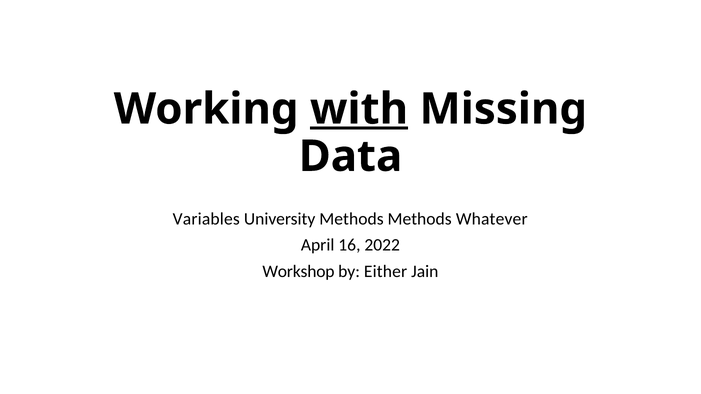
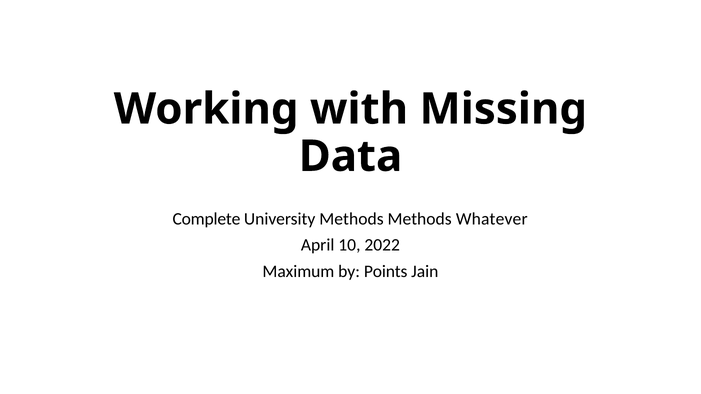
with underline: present -> none (359, 109)
Variables: Variables -> Complete (206, 219)
16: 16 -> 10 (349, 245)
Workshop: Workshop -> Maximum (298, 272)
Either: Either -> Points (386, 272)
